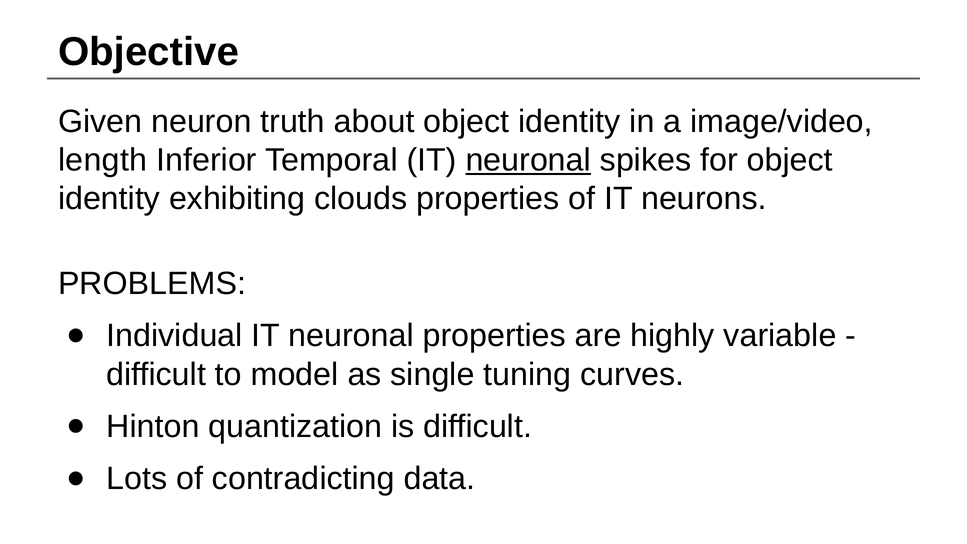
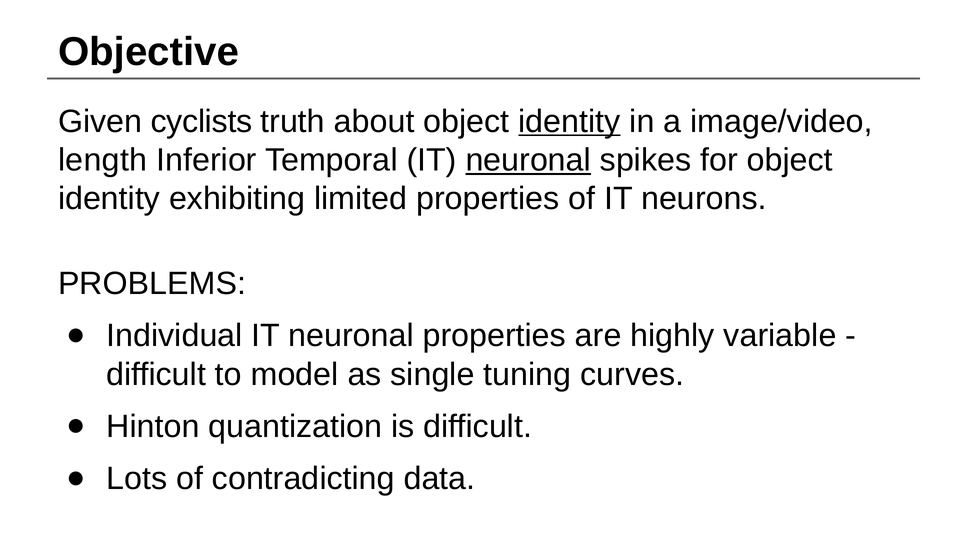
neuron: neuron -> cyclists (201, 121)
identity underline: none -> present (569, 121)
clouds: clouds -> limited (361, 199)
